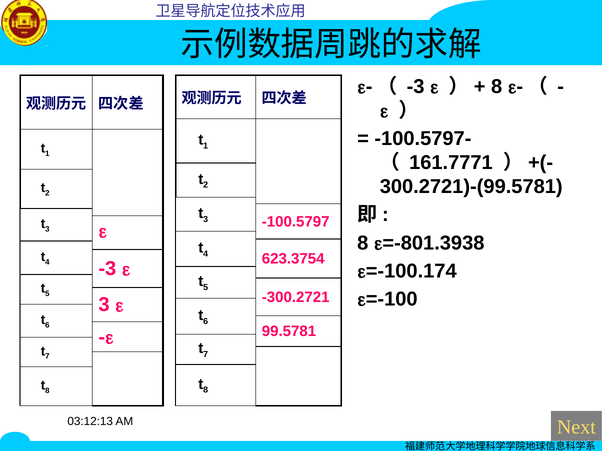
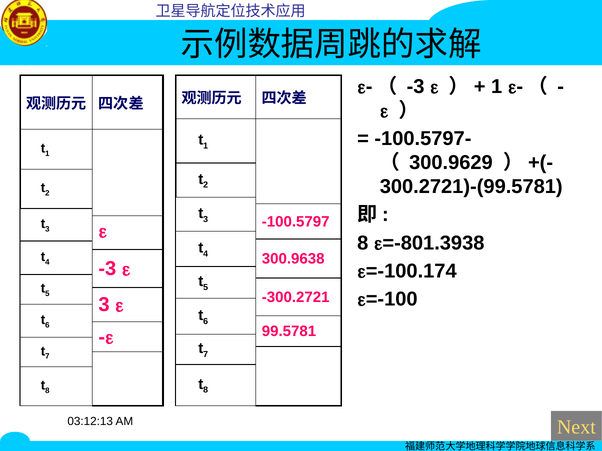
8: 8 -> 1 (497, 87)
161.7771: 161.7771 -> 300.9629 (451, 163)
623.3754: 623.3754 -> 300.9638 (293, 259)
